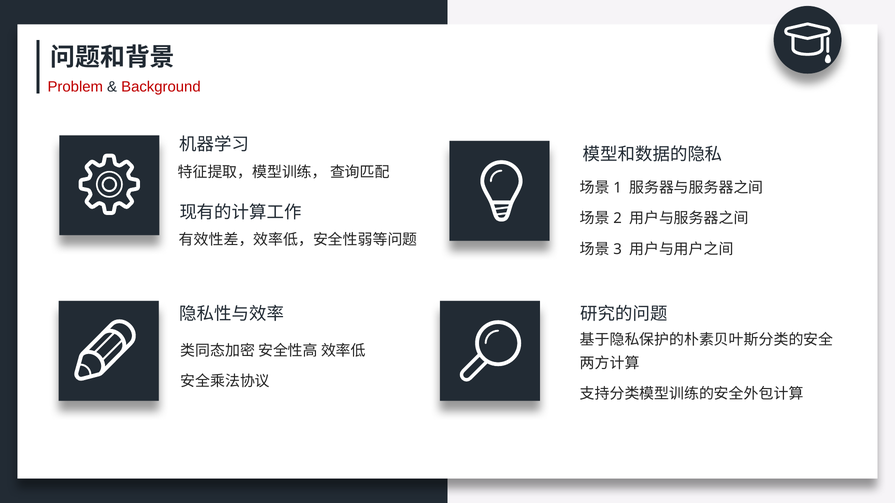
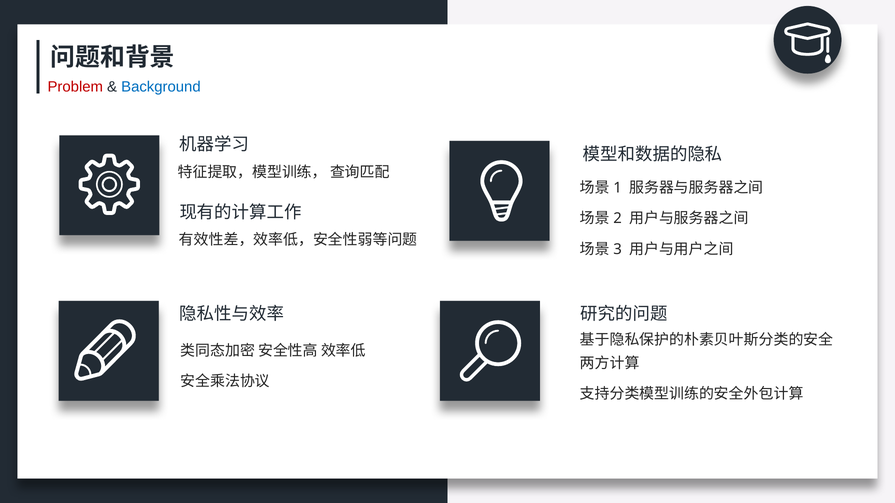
Background colour: red -> blue (161, 87)
